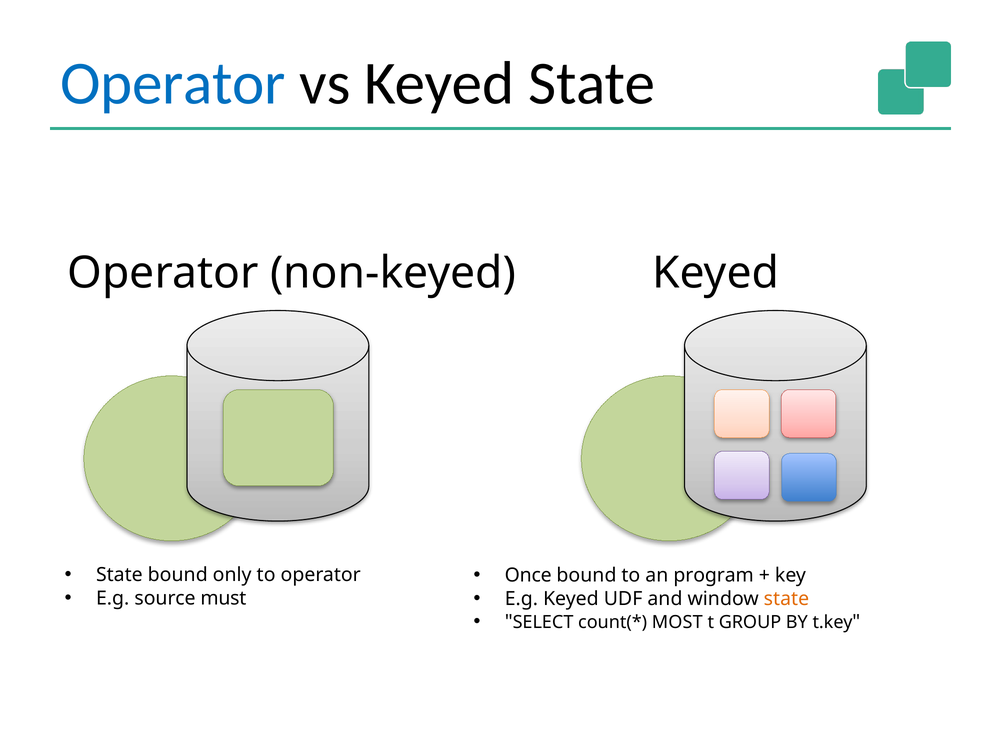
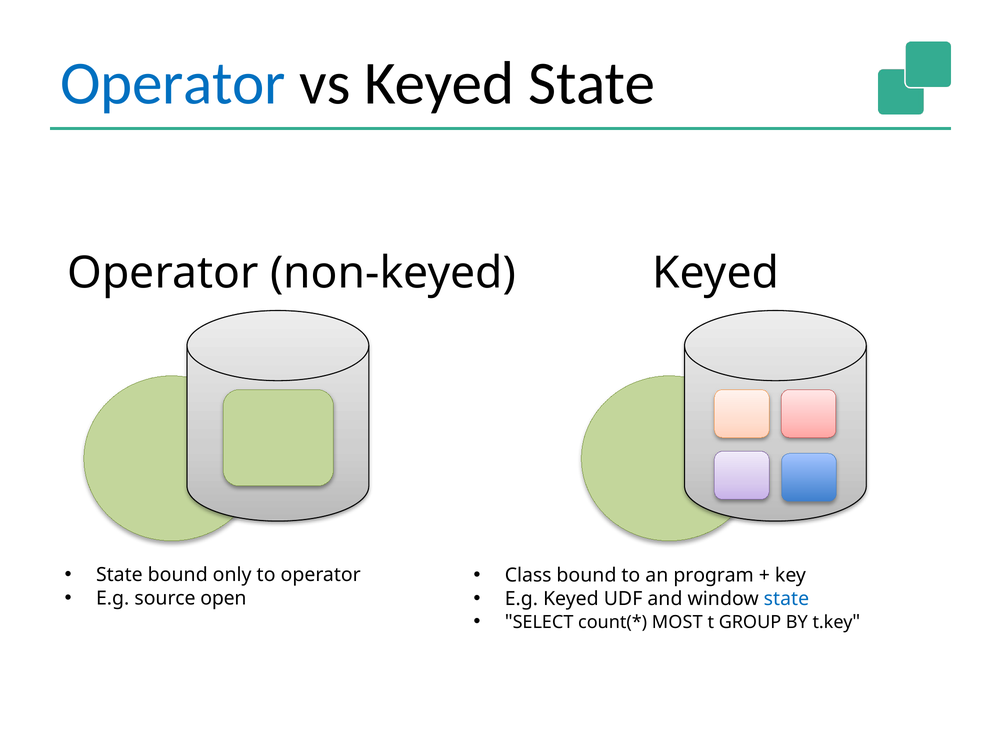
Once: Once -> Class (528, 575)
must: must -> open (223, 598)
state colour: orange -> blue (786, 598)
